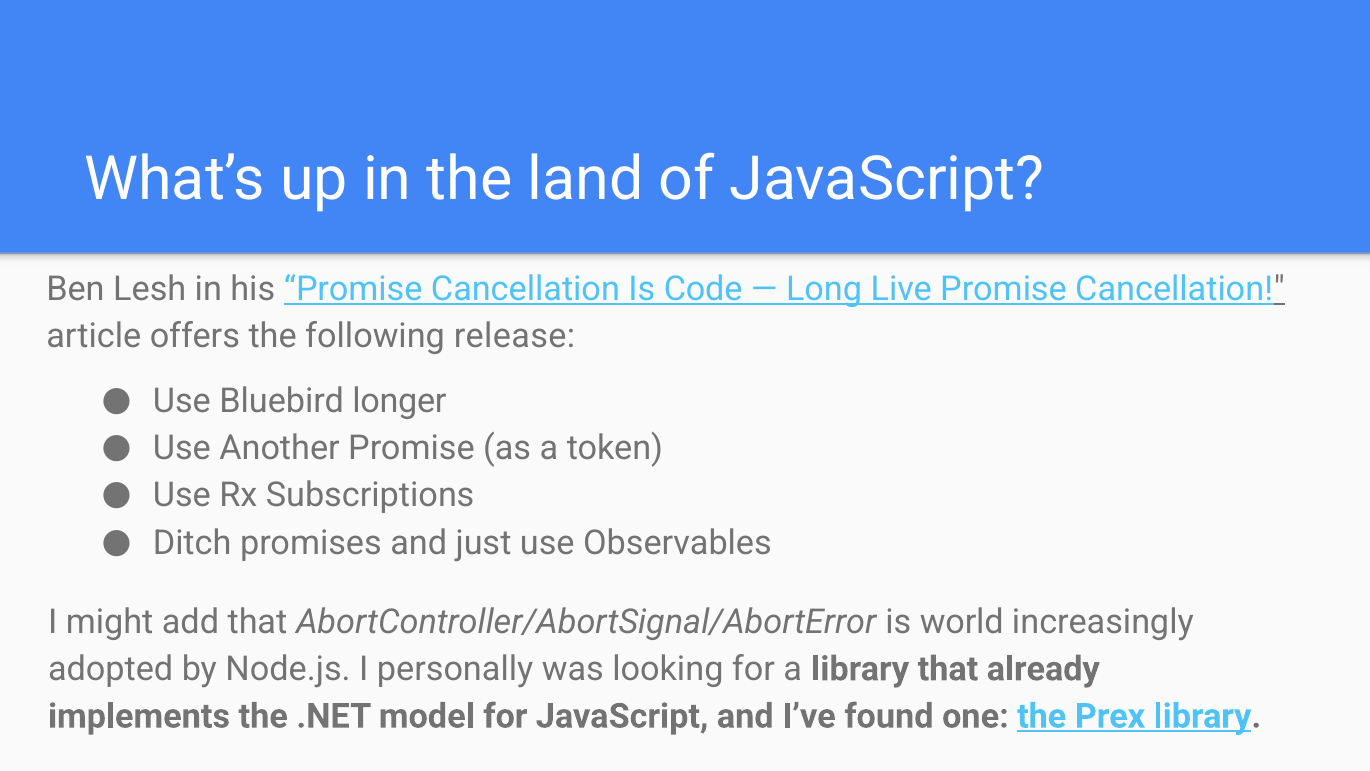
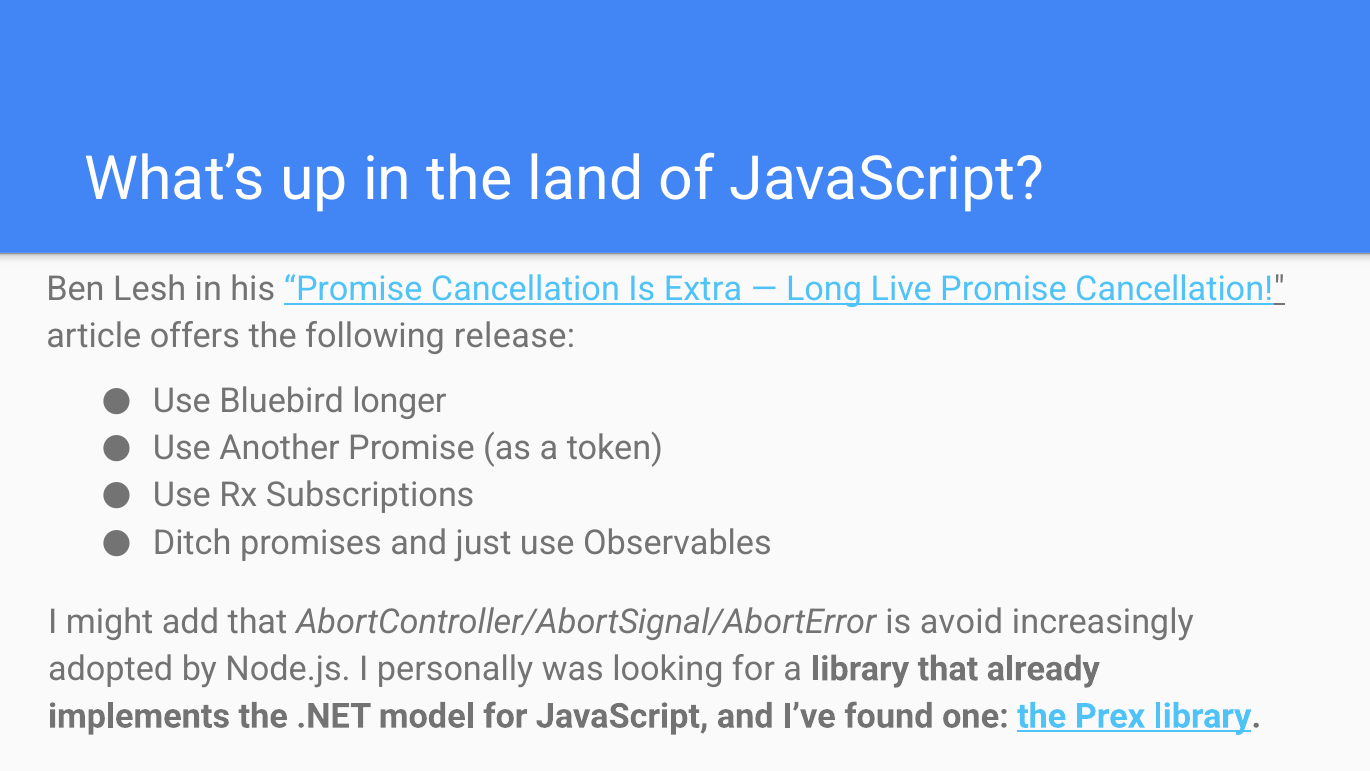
Code: Code -> Extra (703, 289)
world: world -> avoid (962, 621)
